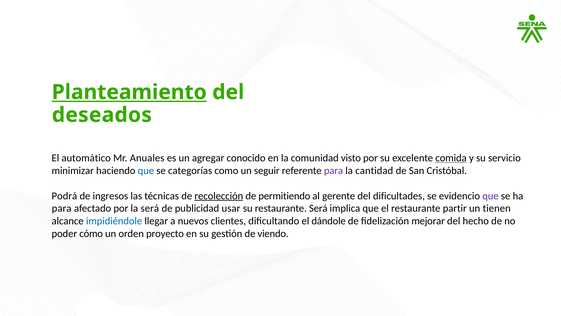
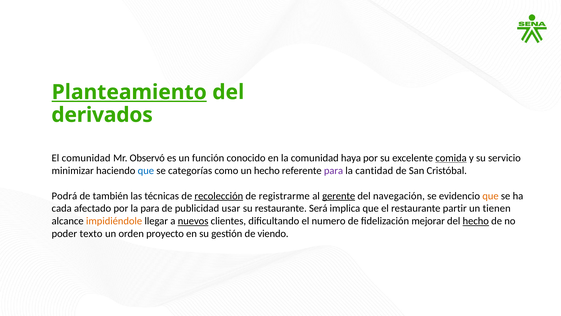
deseados: deseados -> derivados (102, 115)
El automático: automático -> comunidad (86, 158)
Anuales: Anuales -> Observó (147, 158)
agregar: agregar -> función (208, 158)
visto: visto -> haya (351, 158)
un seguir: seguir -> hecho (267, 170)
ingresos: ingresos -> también (110, 196)
permitiendo: permitiendo -> registrarme (284, 196)
gerente underline: none -> present (339, 196)
dificultades: dificultades -> navegación (399, 196)
que colour: purple -> orange (490, 196)
para: para -> cada (62, 208)
la será: será -> para (150, 208)
impidiéndole colour: blue -> orange (114, 221)
nuevos underline: none -> present (193, 221)
dándole: dándole -> numero (329, 221)
hecho underline: none -> present (476, 221)
cómo: cómo -> texto (91, 233)
